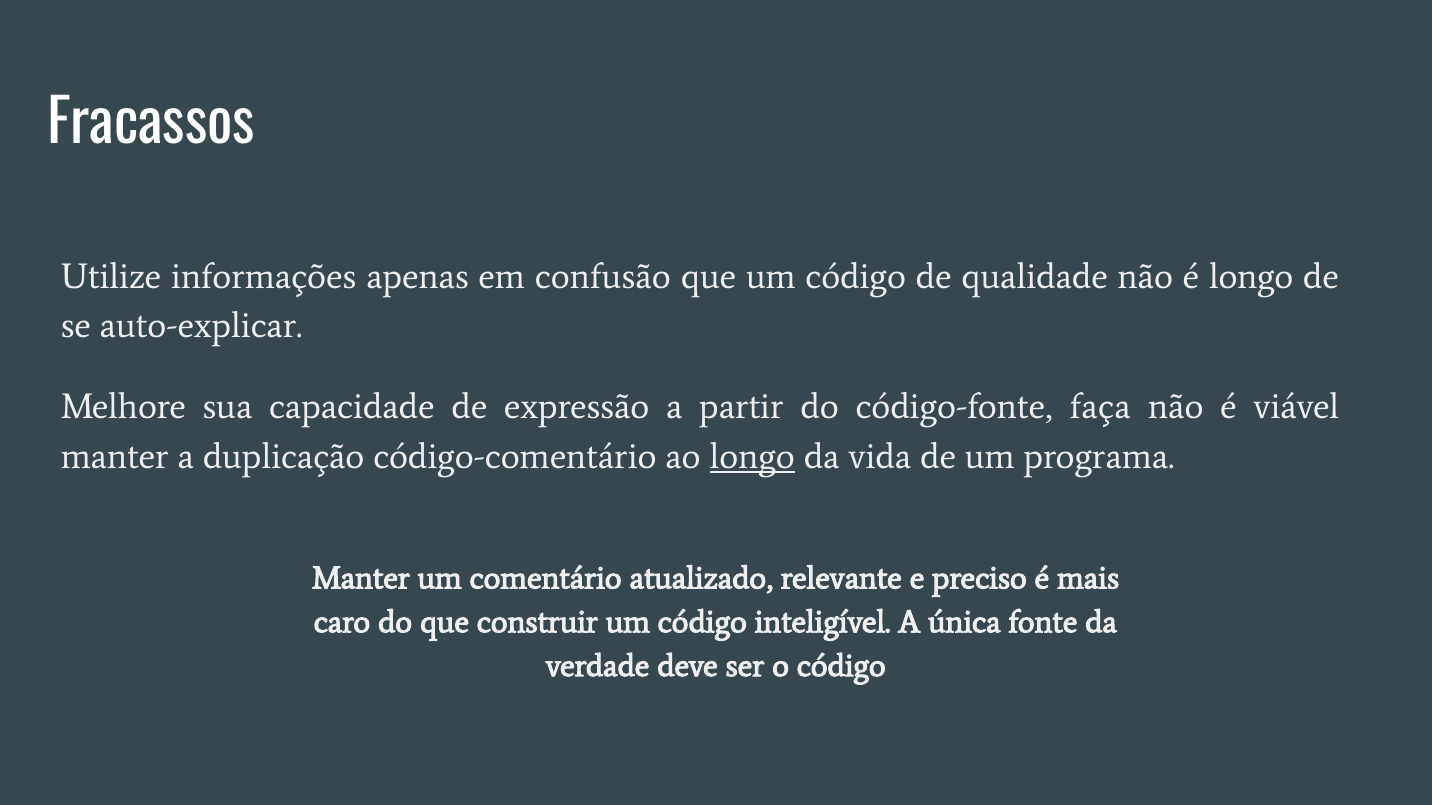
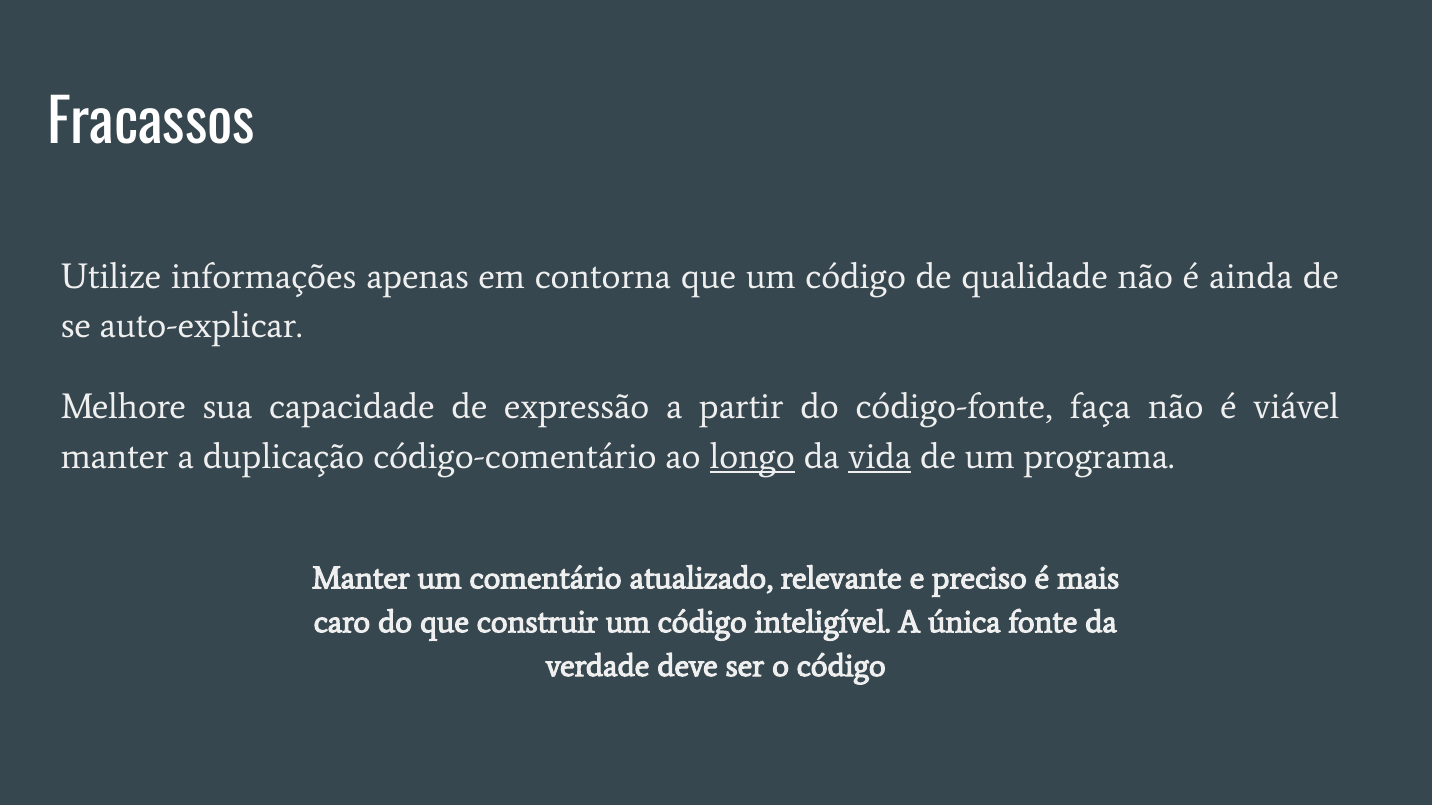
confusão: confusão -> contorna (603, 277)
é longo: longo -> ainda (1251, 277)
vida underline: none -> present (880, 457)
